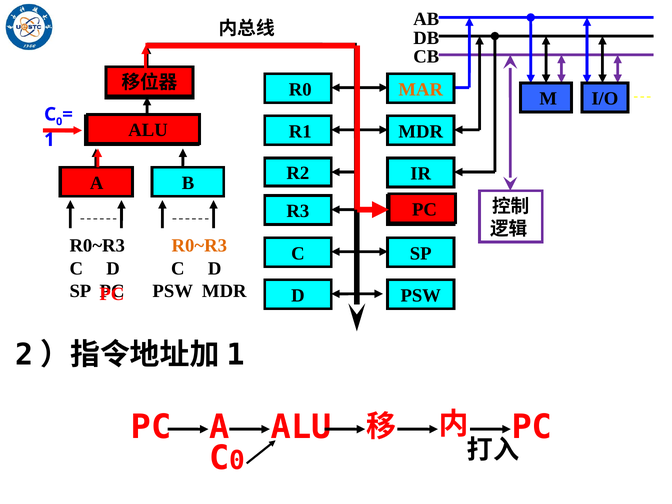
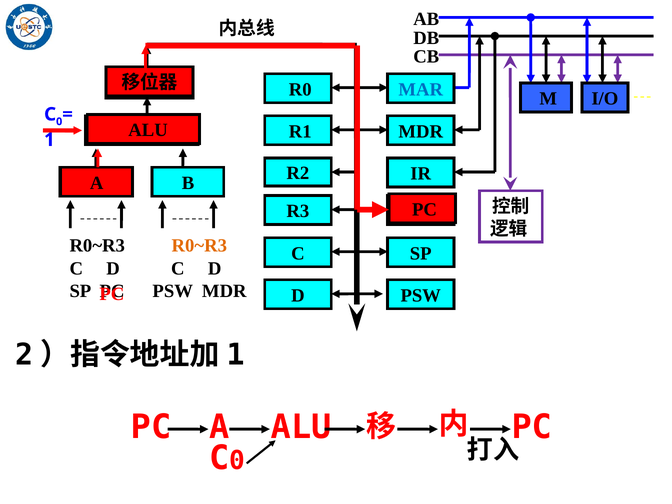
MAR colour: orange -> blue (421, 90)
